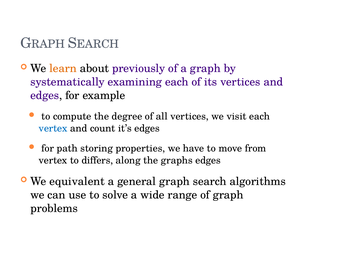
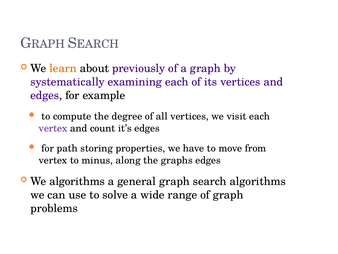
vertex colour: blue -> purple (53, 128)
differs: differs -> minus (97, 160)
We equivalent: equivalent -> algorithms (77, 181)
